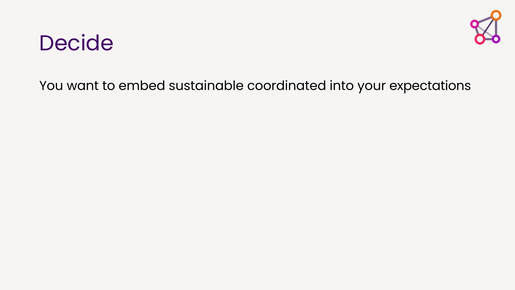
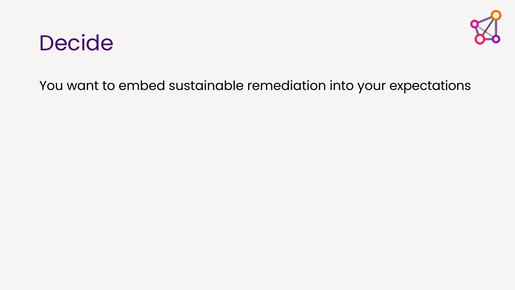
coordinated: coordinated -> remediation (287, 86)
